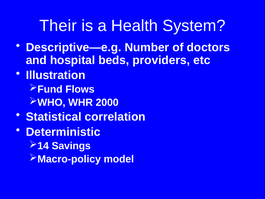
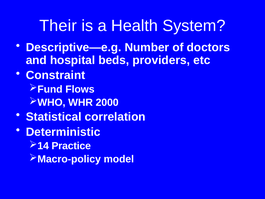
Illustration: Illustration -> Constraint (56, 75)
Savings: Savings -> Practice (71, 146)
